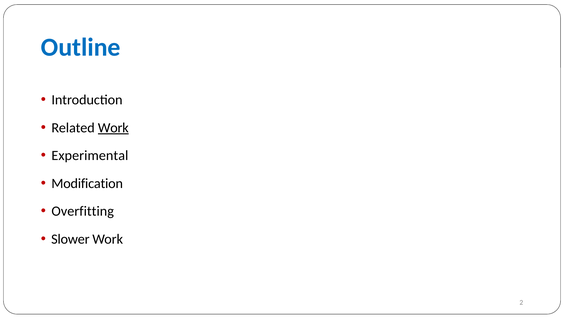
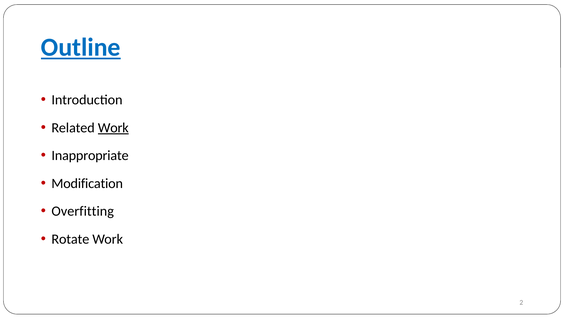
Outline underline: none -> present (81, 47)
Experimental: Experimental -> Inappropriate (90, 156)
Slower: Slower -> Rotate (70, 239)
